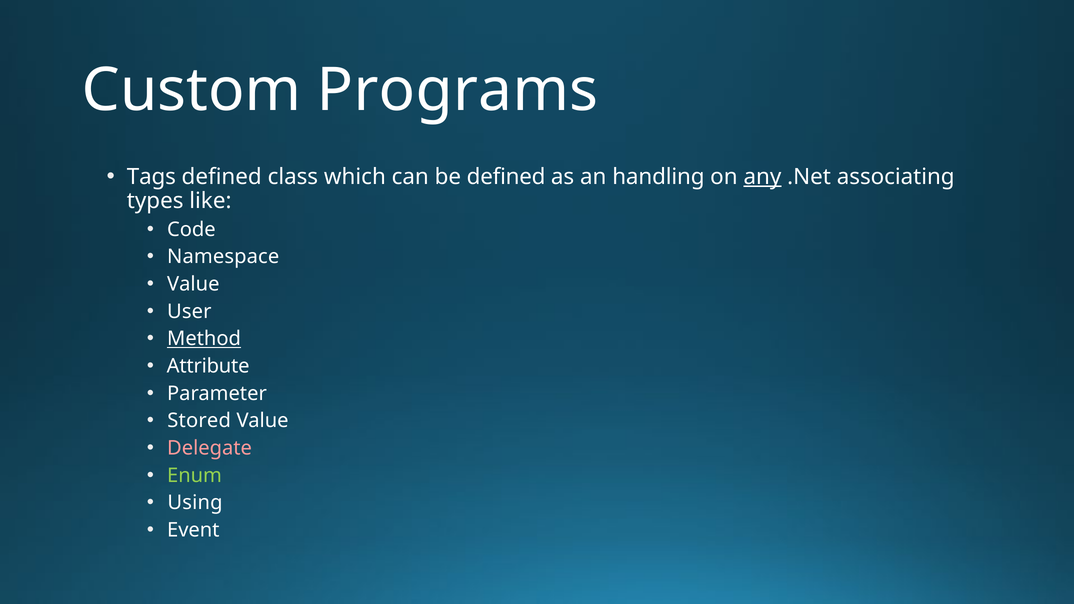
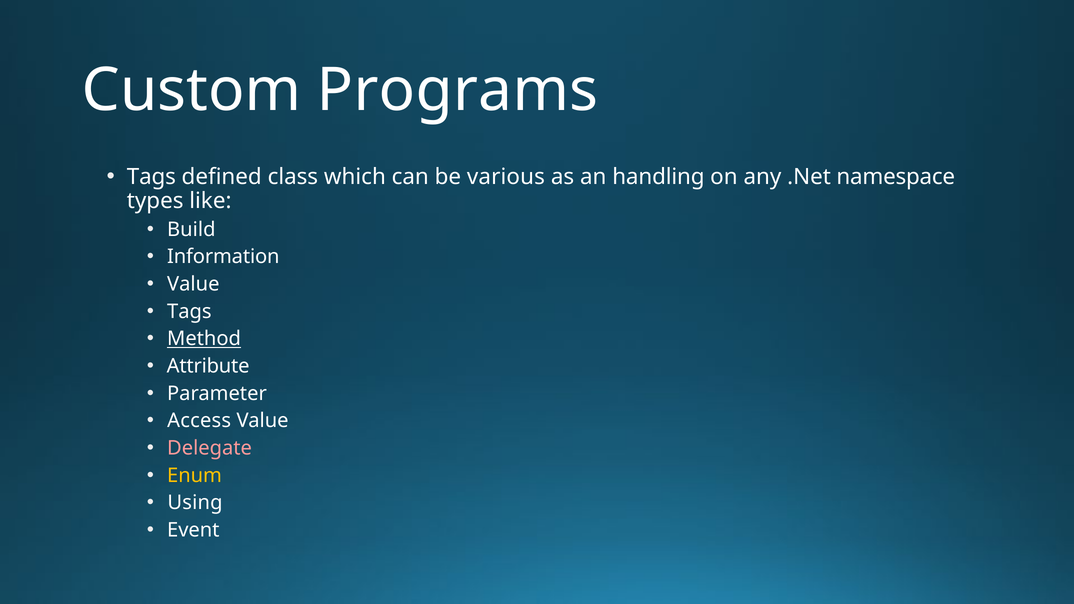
be defined: defined -> various (506, 177)
any underline: present -> none (762, 177)
associating: associating -> namespace (896, 177)
Code: Code -> Build (191, 230)
Namespace: Namespace -> Information (223, 257)
User: User -> Tags (189, 312)
Stored: Stored -> Access (199, 421)
Enum colour: light green -> yellow (195, 476)
